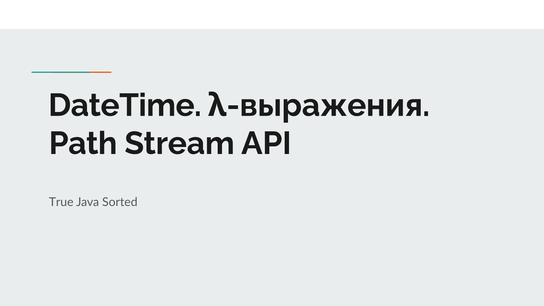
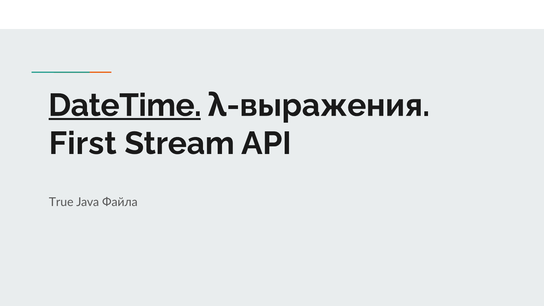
DateTime underline: none -> present (125, 105)
Path: Path -> First (83, 143)
Sorted: Sorted -> Файла (120, 202)
